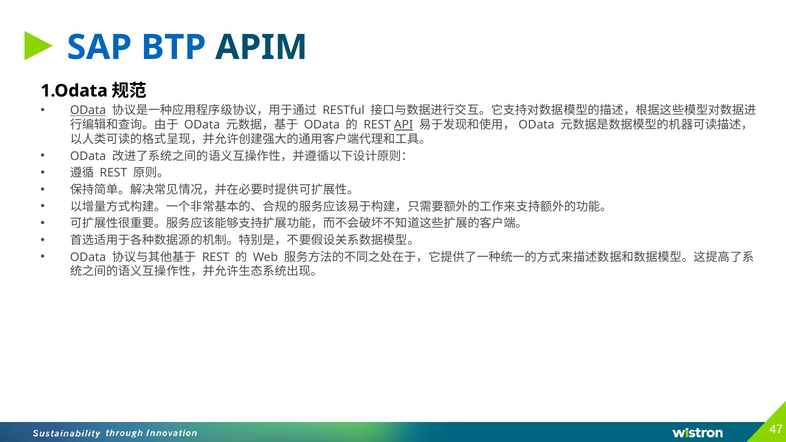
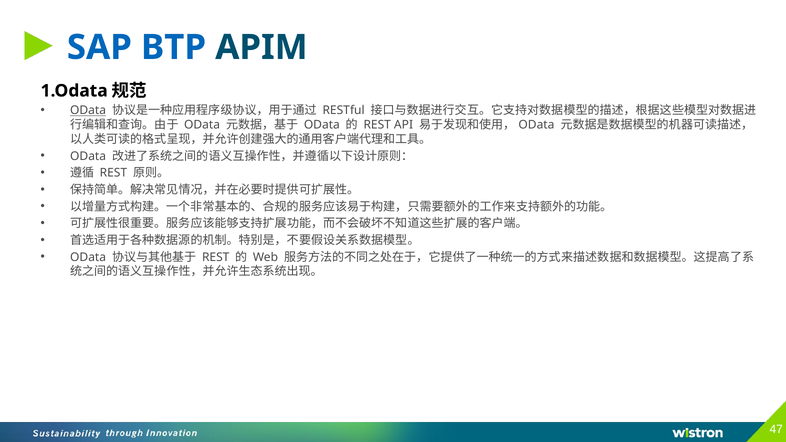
API underline: present -> none (404, 125)
